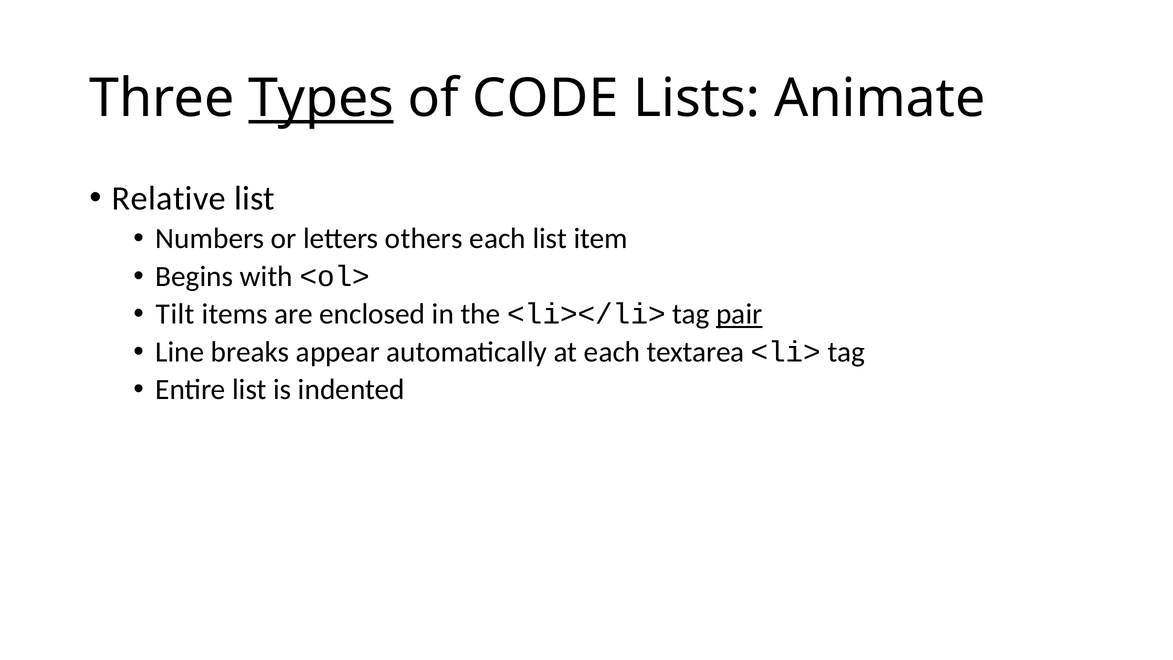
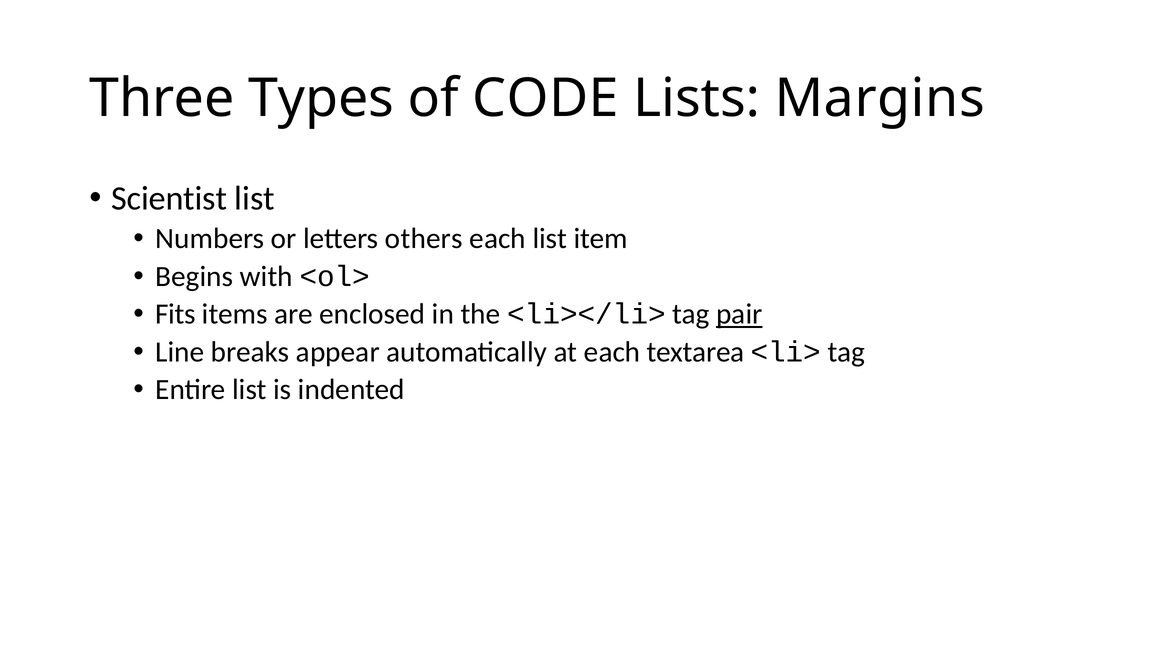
Types underline: present -> none (321, 99)
Animate: Animate -> Margins (880, 99)
Relative: Relative -> Scientist (169, 198)
Tilt: Tilt -> Fits (175, 314)
